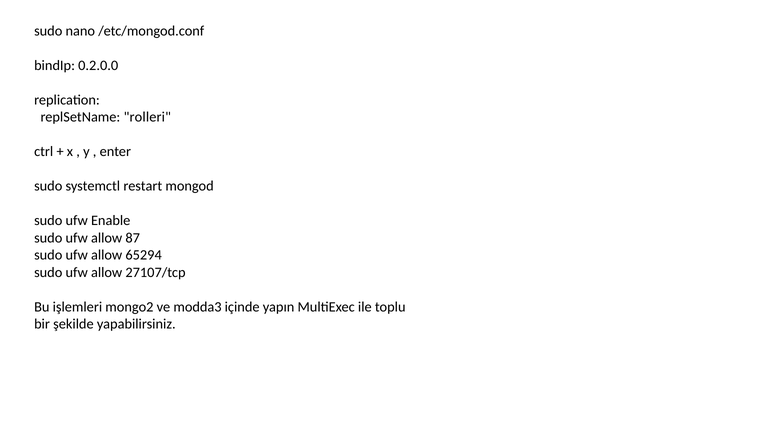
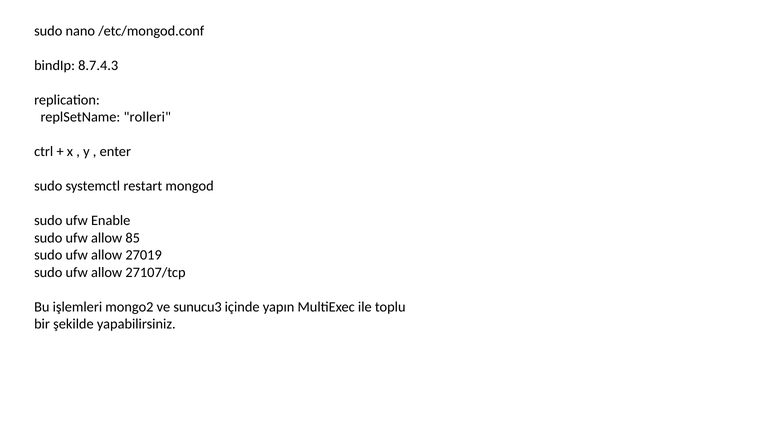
0.2.0.0: 0.2.0.0 -> 8.7.4.3 (98, 65)
87: 87 -> 85 (133, 238)
65294: 65294 -> 27019 (144, 255)
modda3: modda3 -> sunucu3 (198, 307)
